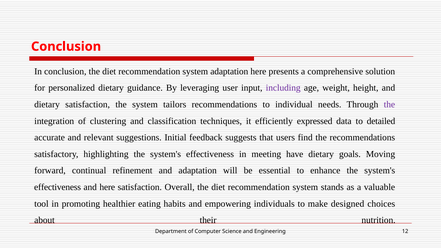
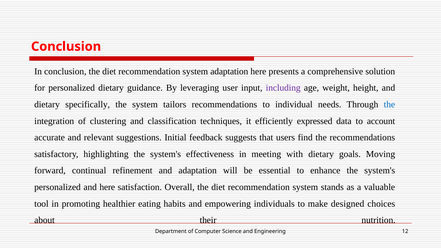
dietary satisfaction: satisfaction -> specifically (88, 105)
the colour: purple -> blue (389, 105)
detailed: detailed -> account (381, 121)
have: have -> with (295, 154)
effectiveness: effectiveness -> personalized (58, 187)
